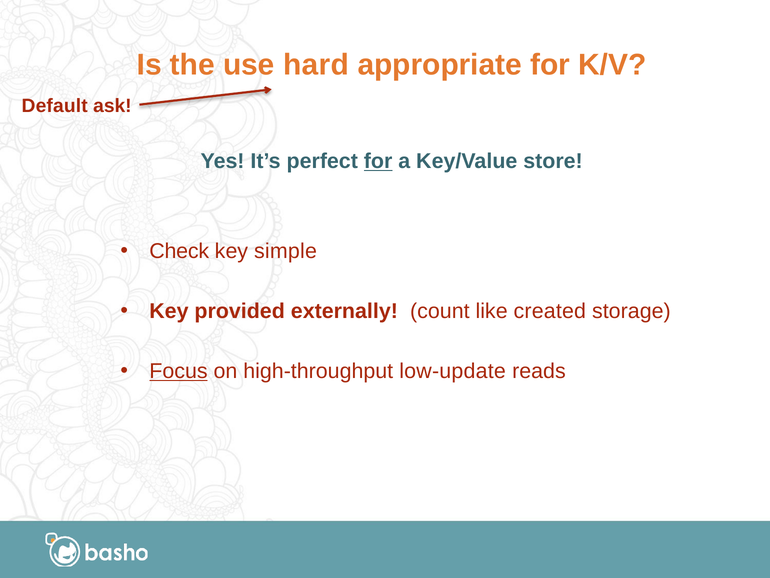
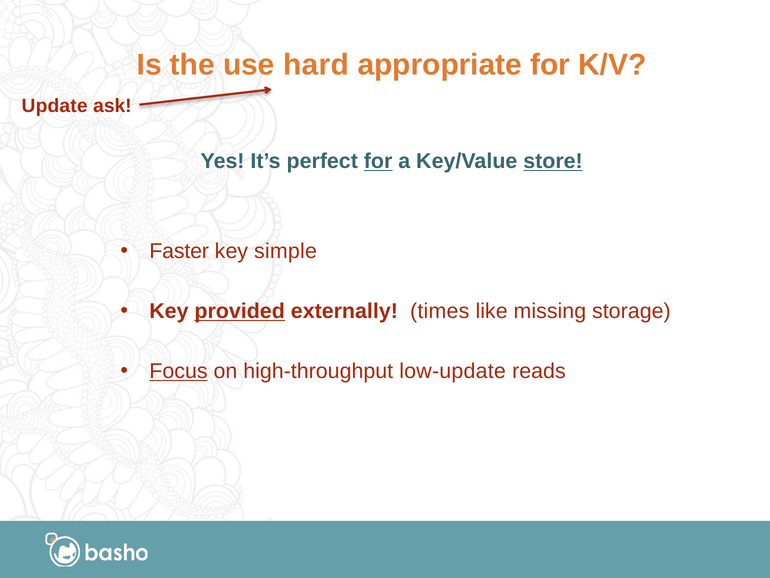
Default: Default -> Update (55, 106)
store underline: none -> present (553, 161)
Check: Check -> Faster (179, 251)
provided underline: none -> present (240, 311)
count: count -> times (440, 311)
created: created -> missing (550, 311)
